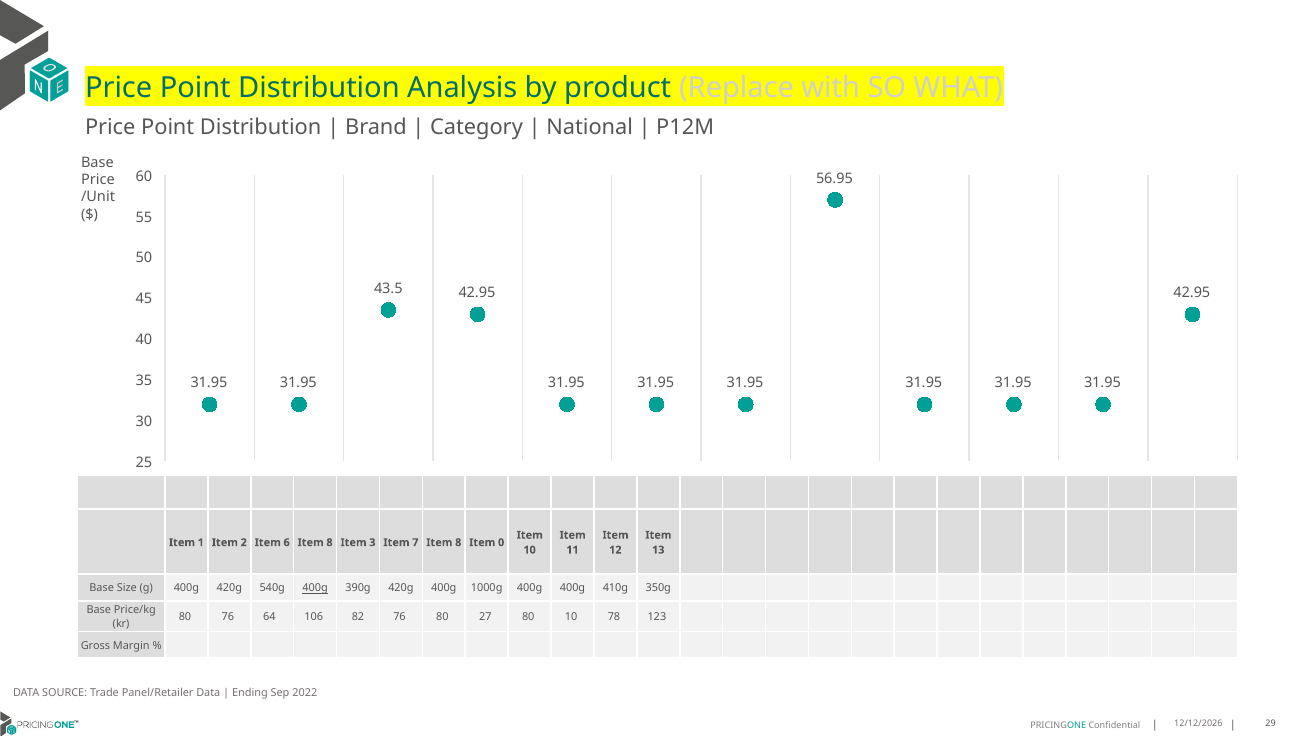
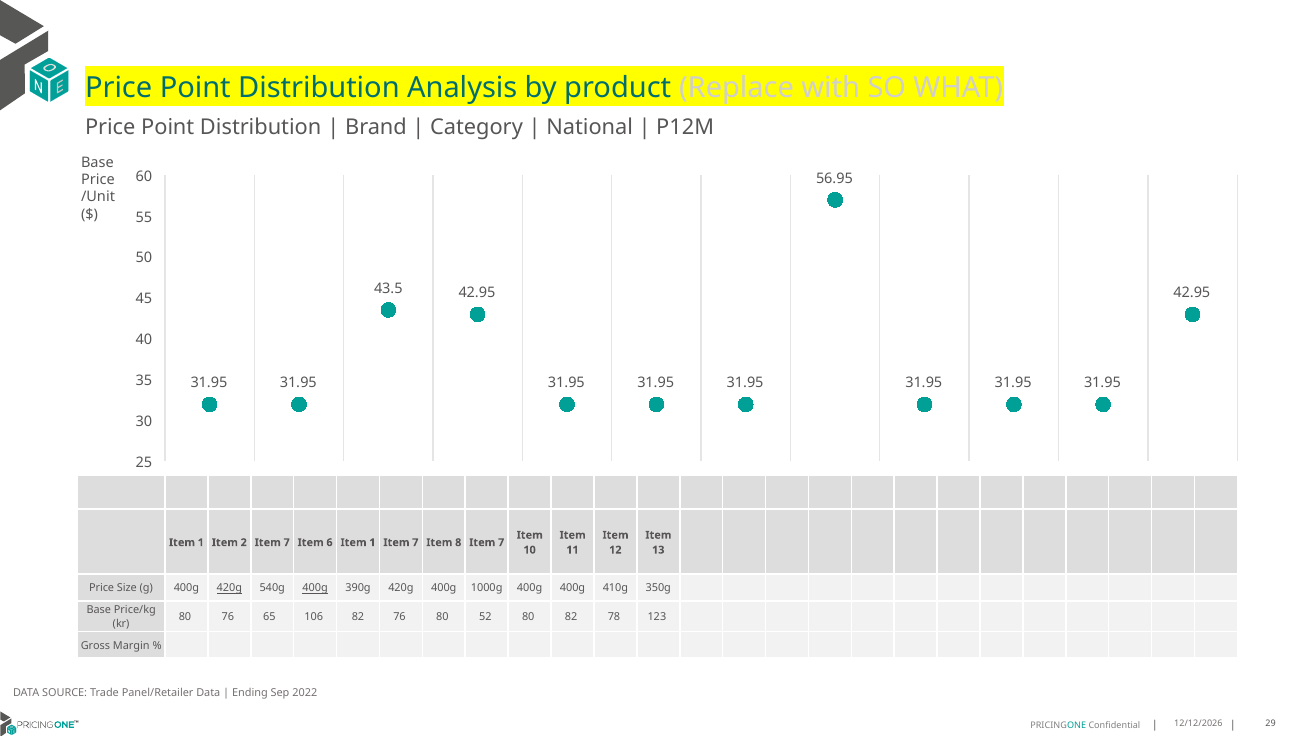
2 Item 6: 6 -> 7 (287, 542)
8: 8 -> 6 (330, 542)
3: 3 -> 1 (372, 542)
8 Item 0: 0 -> 7 (501, 542)
Base: Base -> Price (102, 588)
420g underline: none -> present (229, 588)
64: 64 -> 65 (269, 617)
27: 27 -> 52 (485, 617)
80 10: 10 -> 82 (571, 617)
